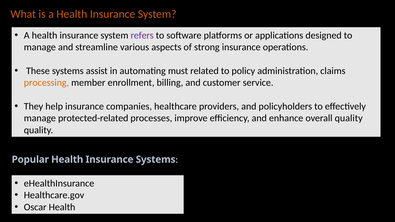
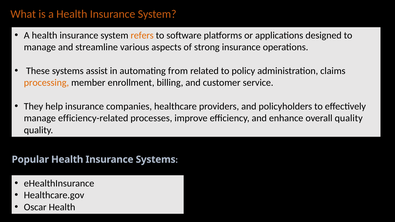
refers colour: purple -> orange (142, 35)
must: must -> from (178, 71)
protected-related: protected-related -> efficiency-related (93, 118)
